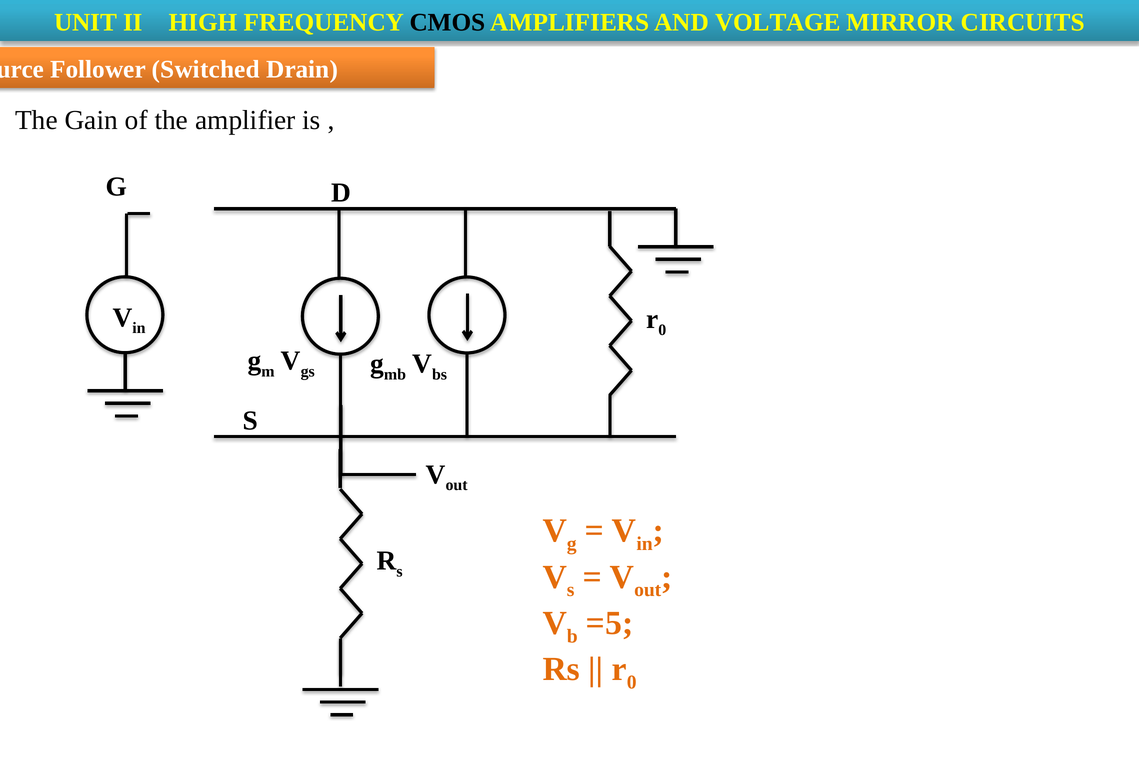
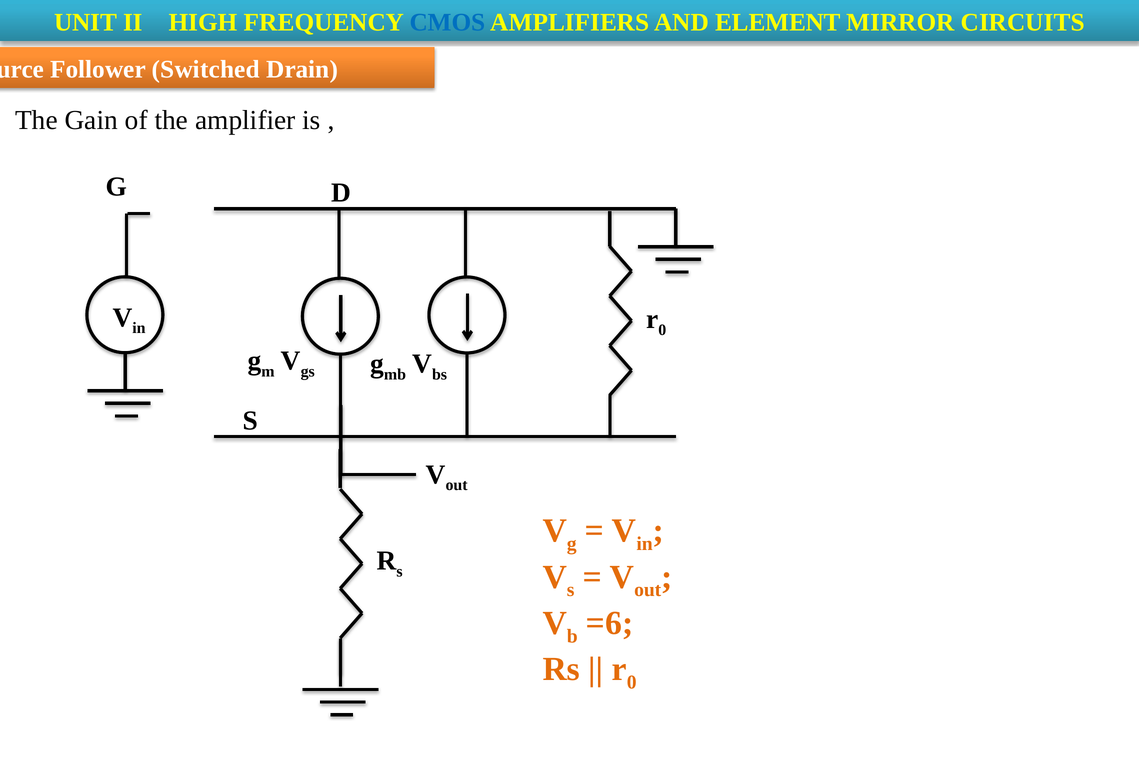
CMOS colour: black -> blue (448, 22)
VOLTAGE: VOLTAGE -> ELEMENT (778, 22)
=5: =5 -> =6 (610, 623)
